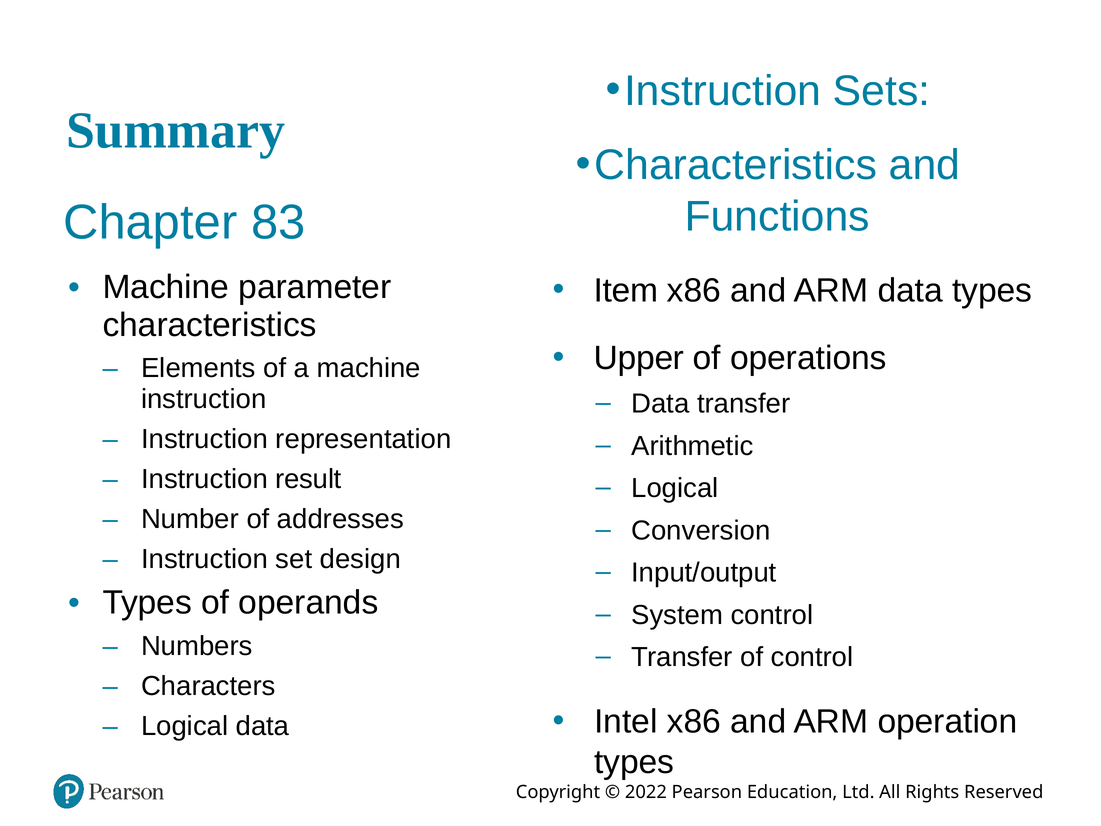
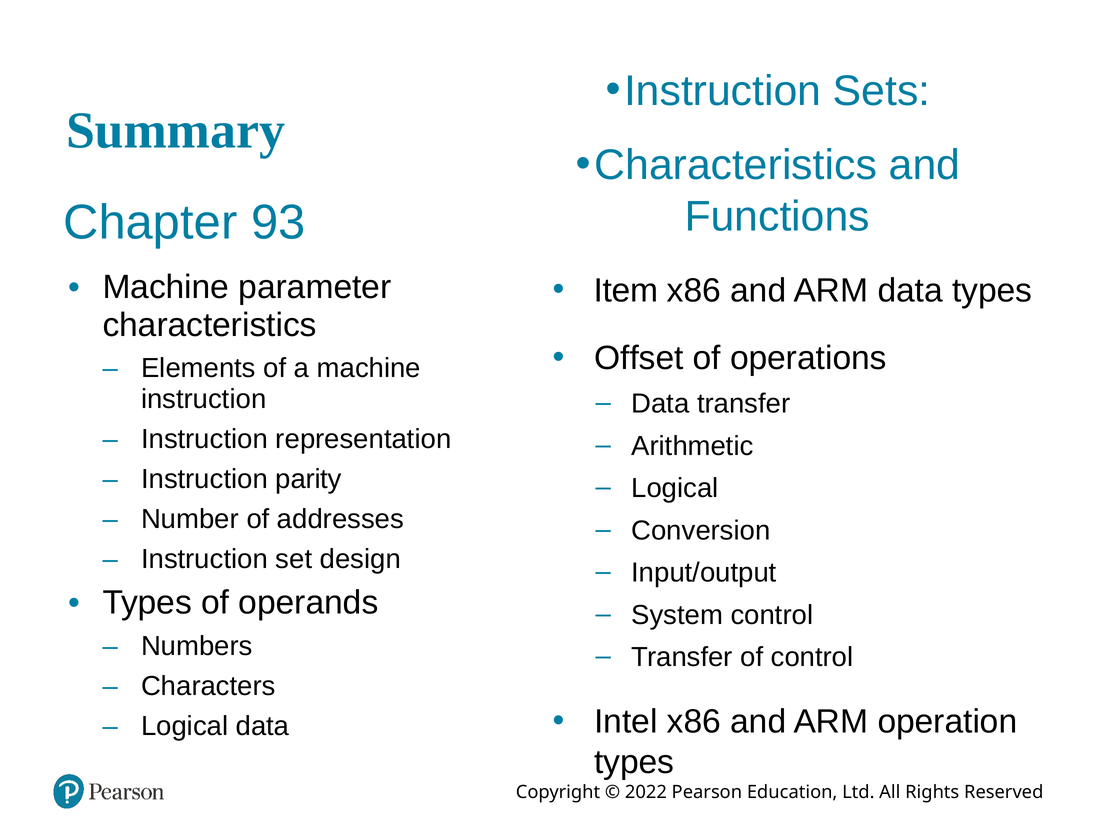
83: 83 -> 93 (278, 222)
Upper: Upper -> Offset (639, 358)
result: result -> parity (309, 479)
